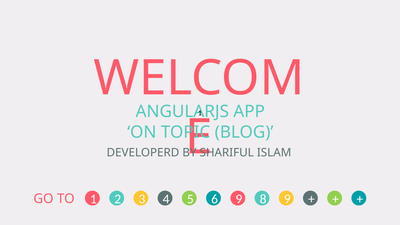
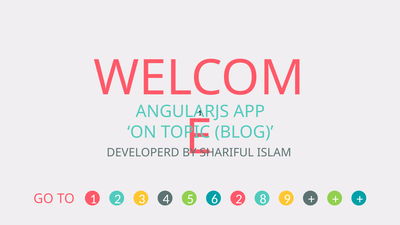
6 9: 9 -> 2 (239, 199)
